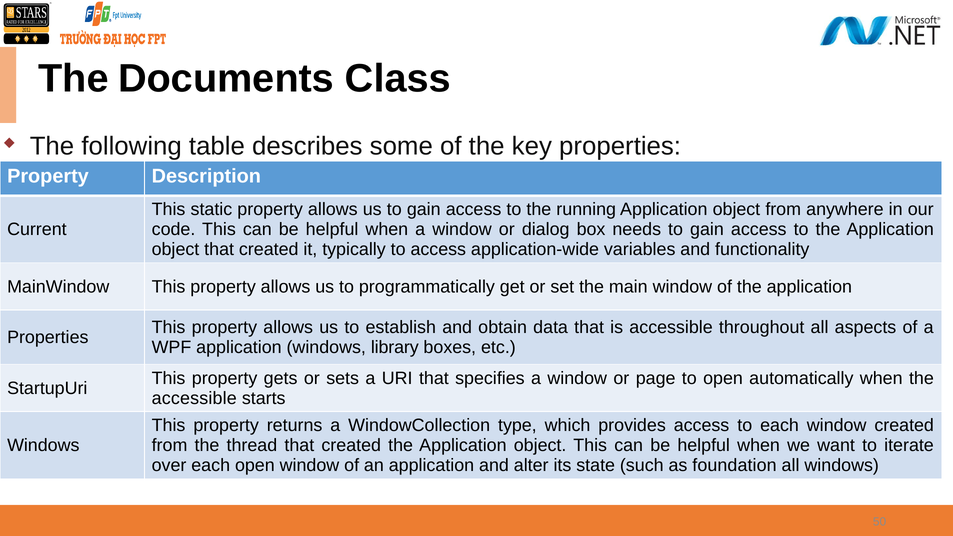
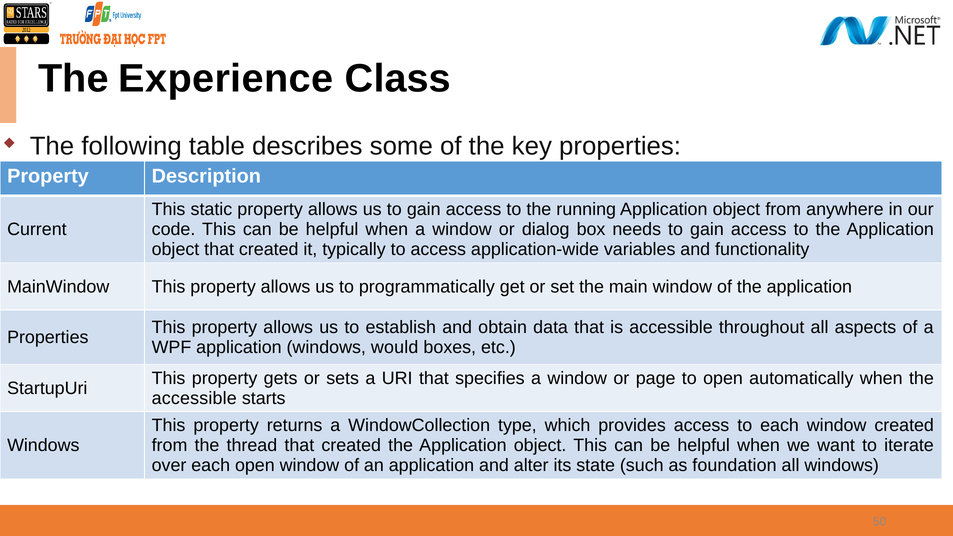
Documents: Documents -> Experience (226, 78)
library: library -> would (395, 347)
